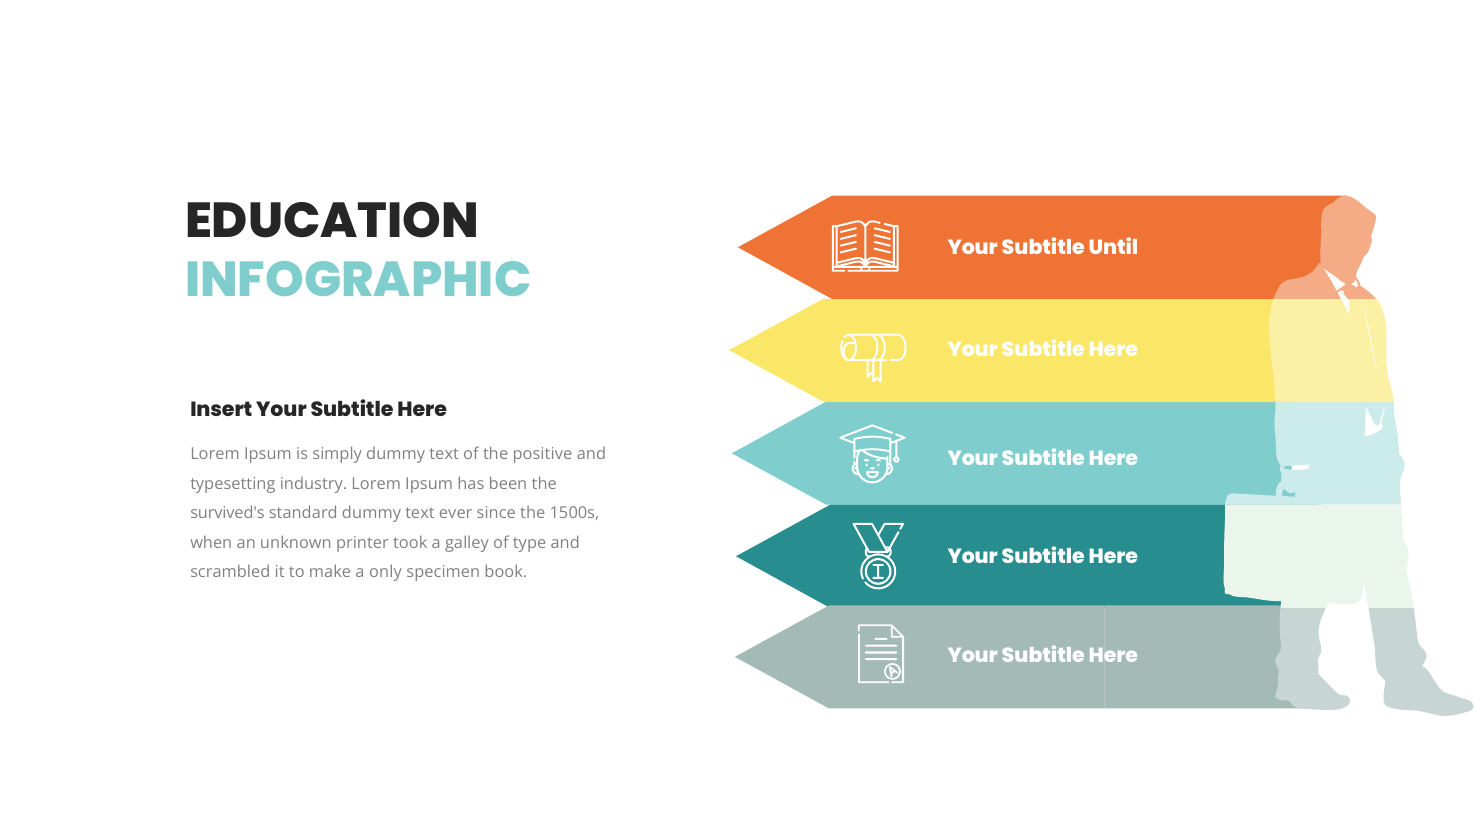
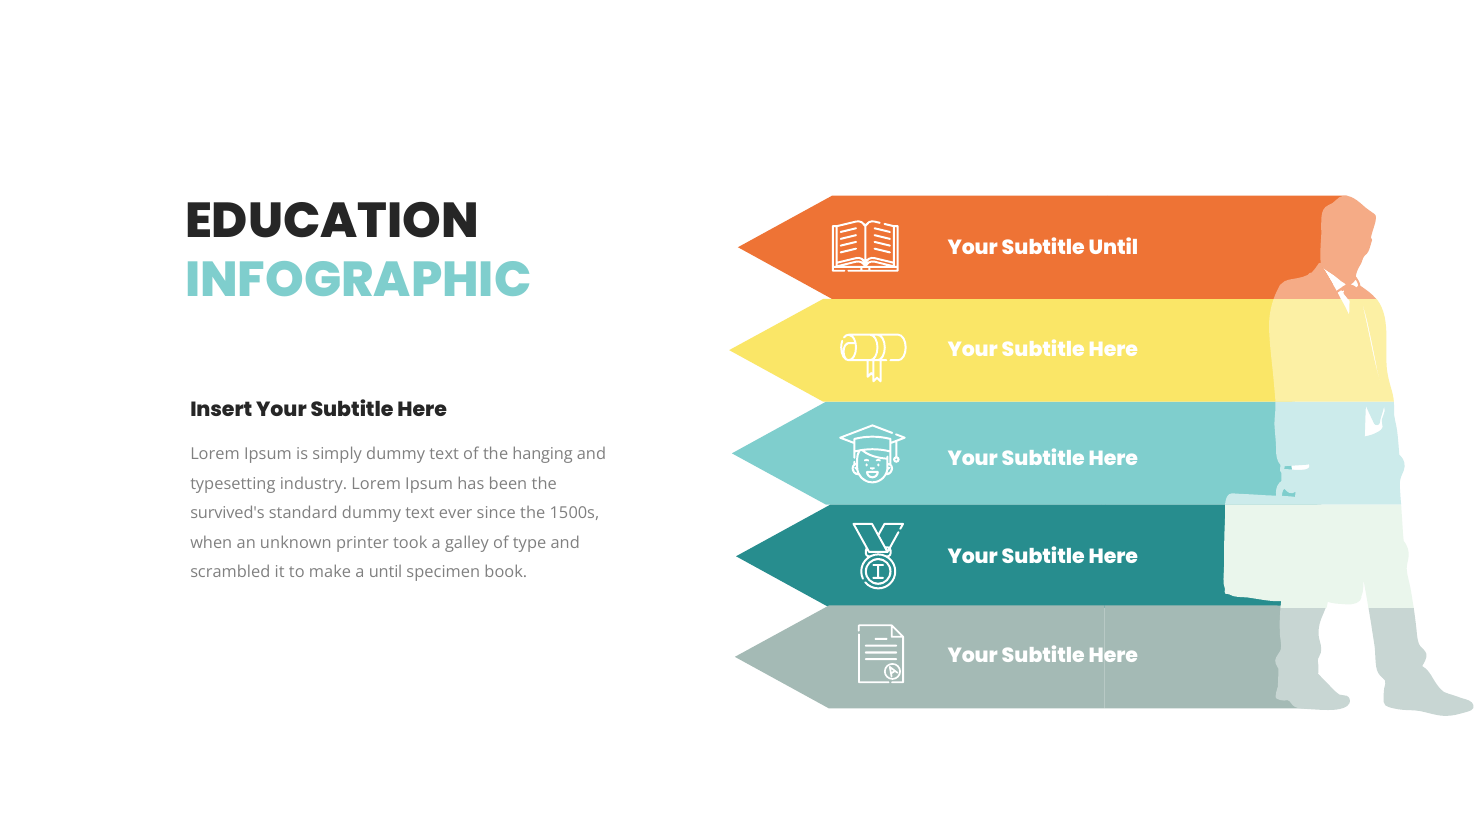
positive: positive -> hanging (543, 454)
a only: only -> until (386, 572)
